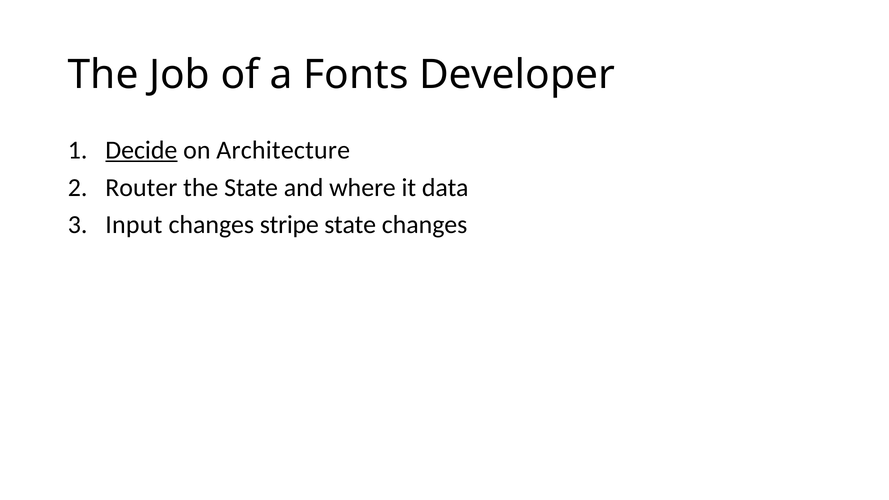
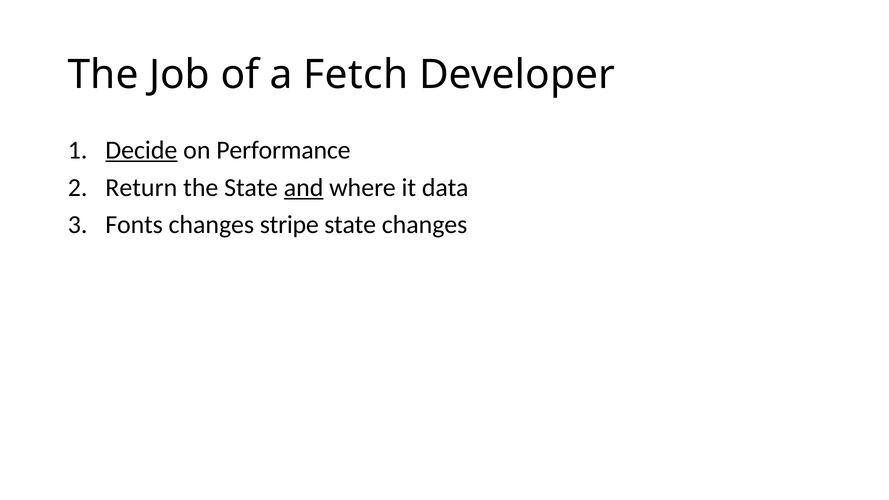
Fonts: Fonts -> Fetch (356, 75)
Architecture: Architecture -> Performance (283, 150)
Router: Router -> Return (141, 188)
and underline: none -> present (304, 188)
Input: Input -> Fonts (134, 225)
